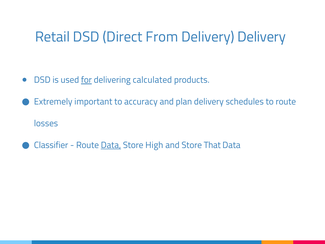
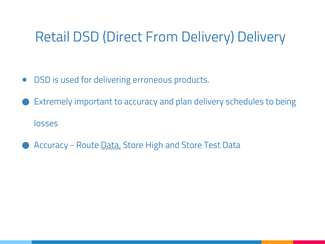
for underline: present -> none (86, 80)
calculated: calculated -> erroneous (152, 80)
to route: route -> being (286, 102)
Classifier: Classifier -> Accuracy (51, 145)
That: That -> Test (212, 145)
